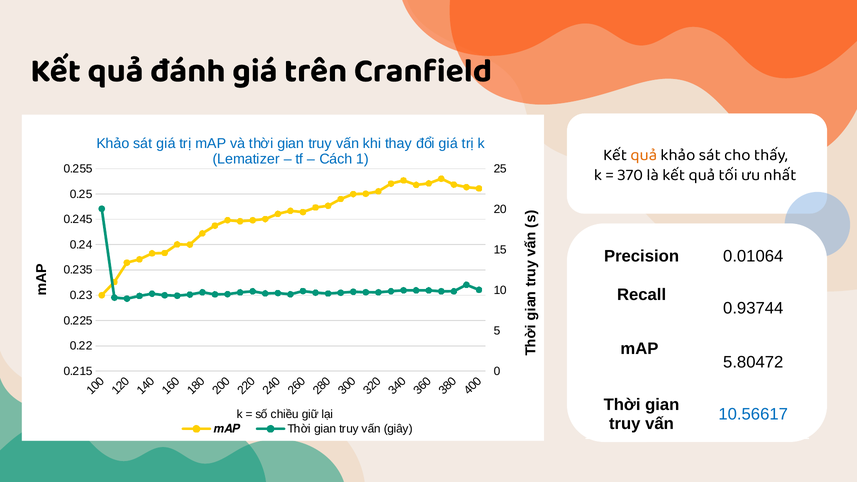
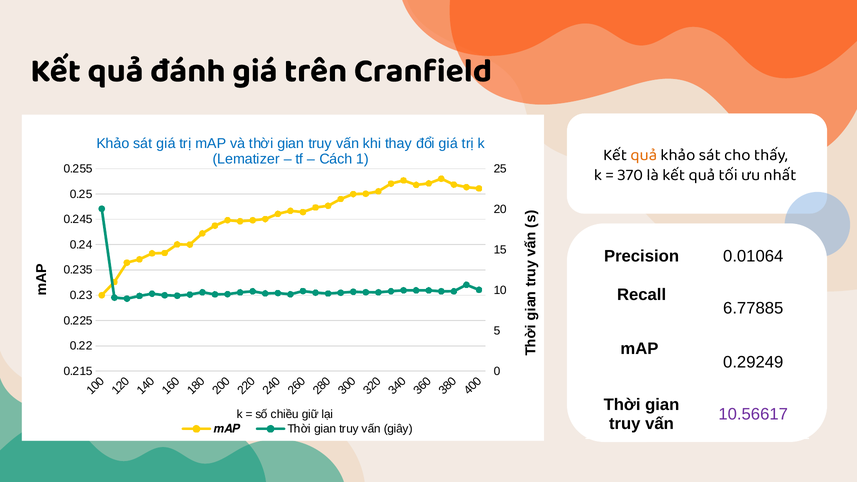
0.93744: 0.93744 -> 6.77885 (753, 308)
5.80472: 5.80472 -> 0.29249 (753, 362)
10.56617 colour: blue -> purple (753, 414)
